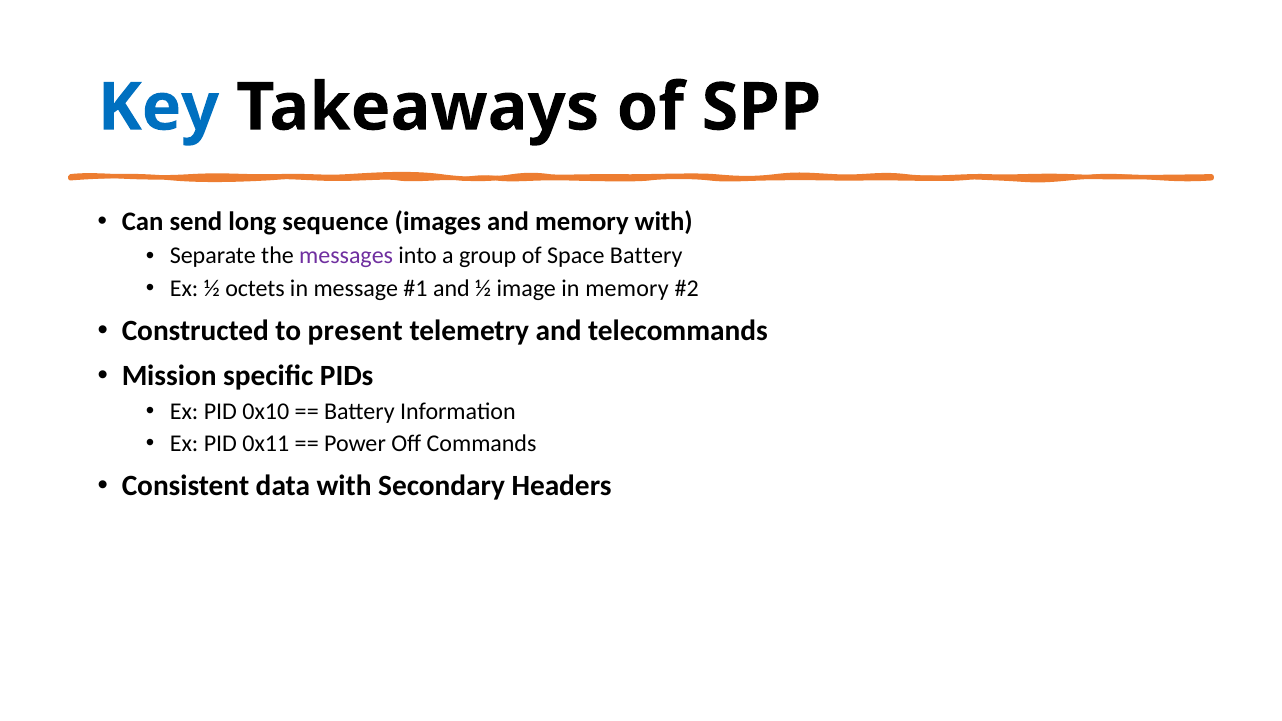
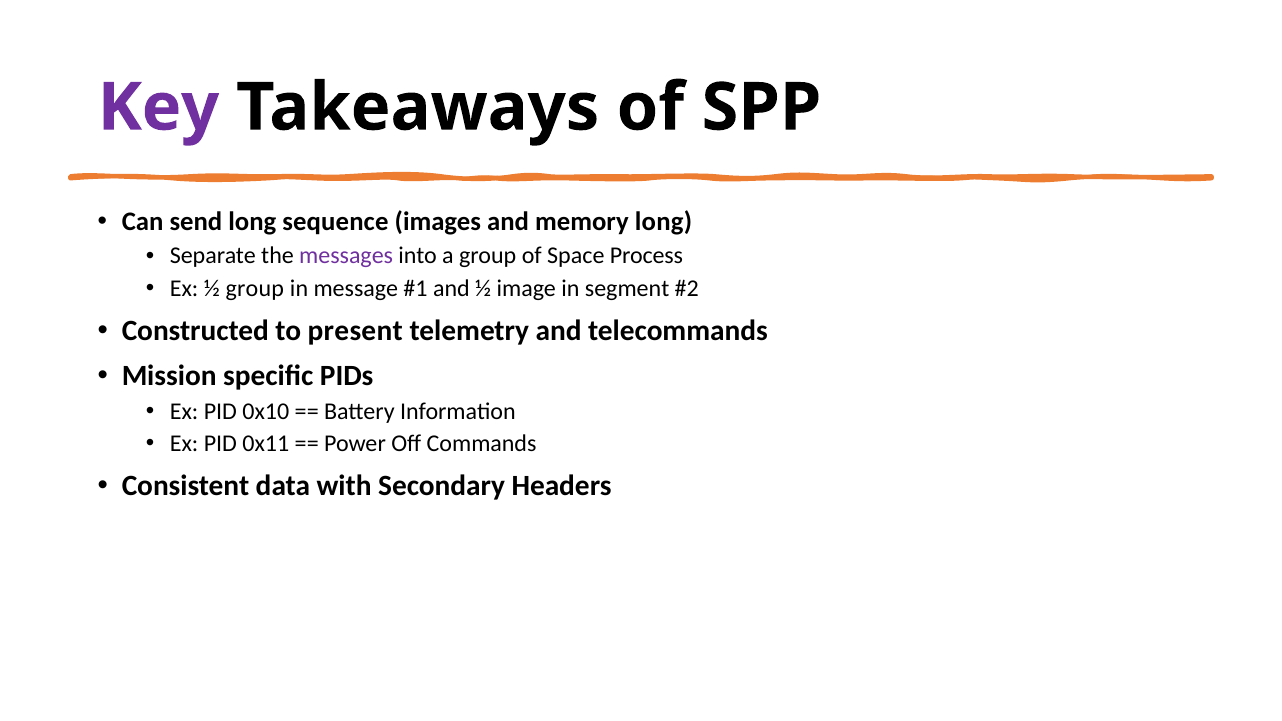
Key colour: blue -> purple (158, 108)
memory with: with -> long (664, 222)
Space Battery: Battery -> Process (646, 256)
½ octets: octets -> group (255, 289)
in memory: memory -> segment (627, 289)
